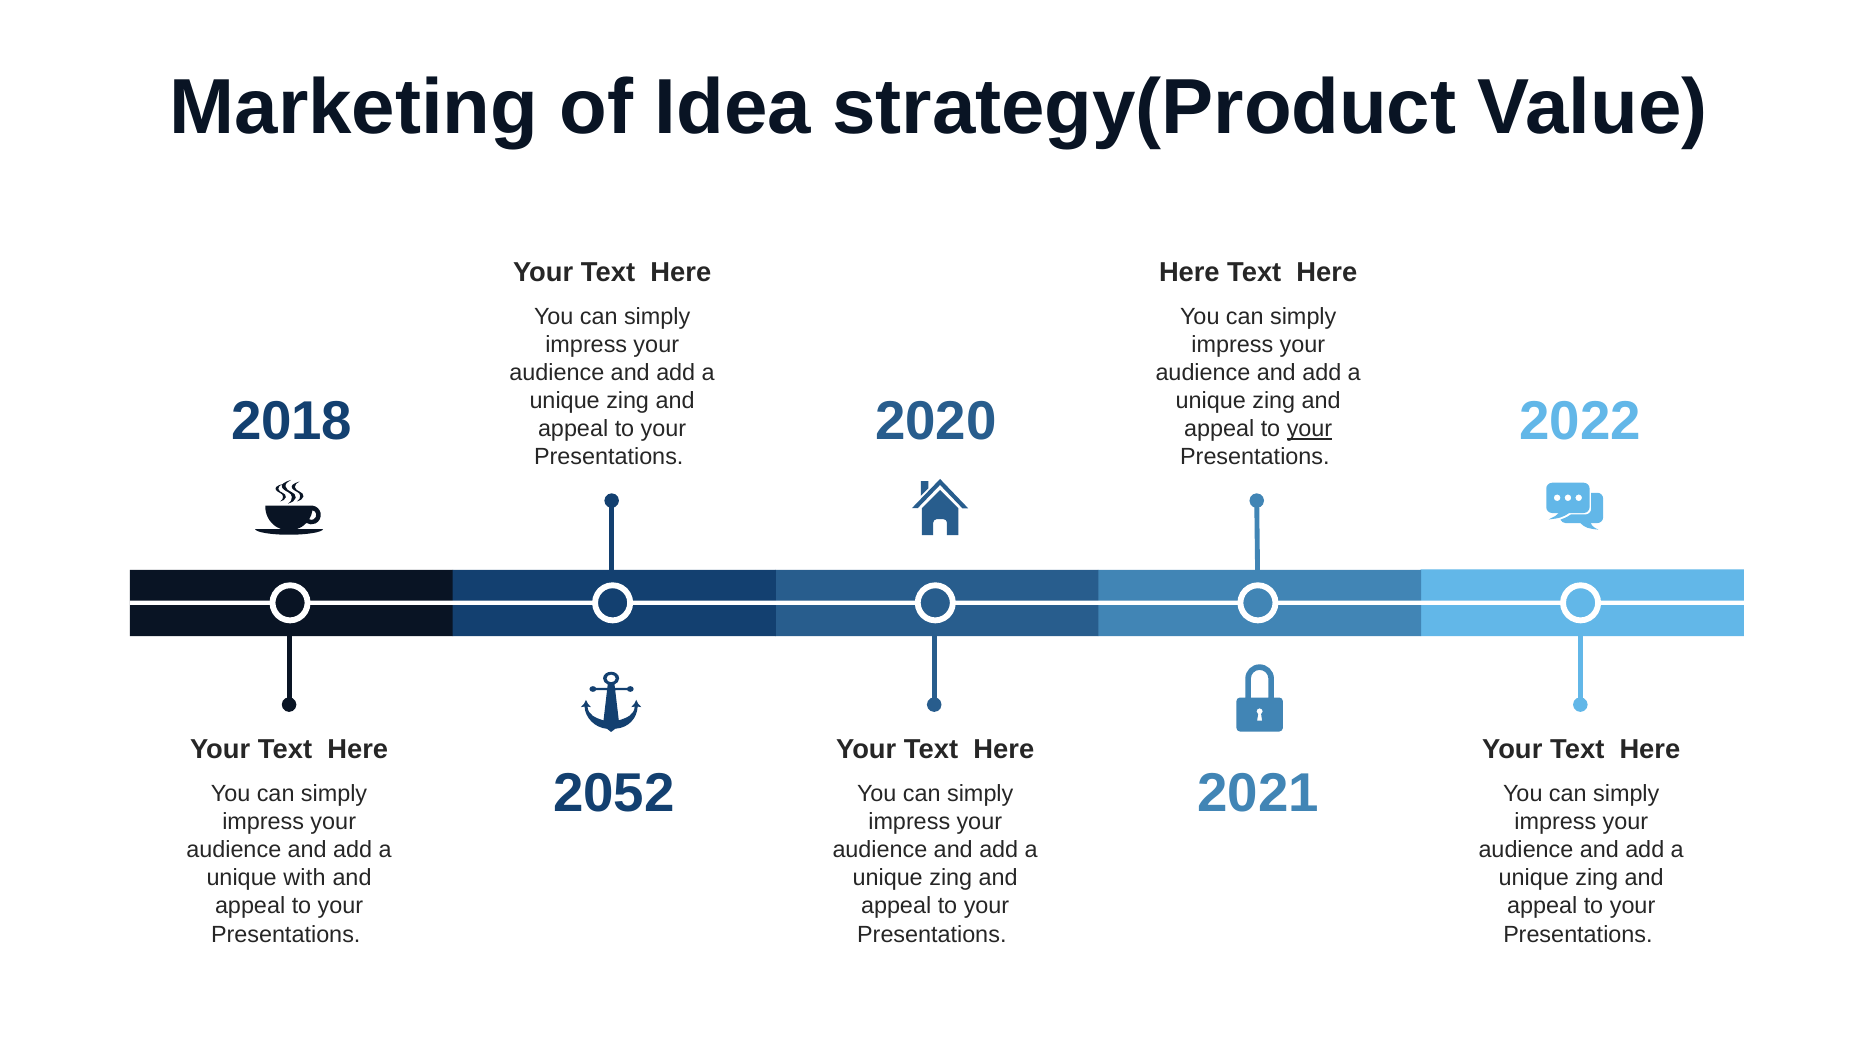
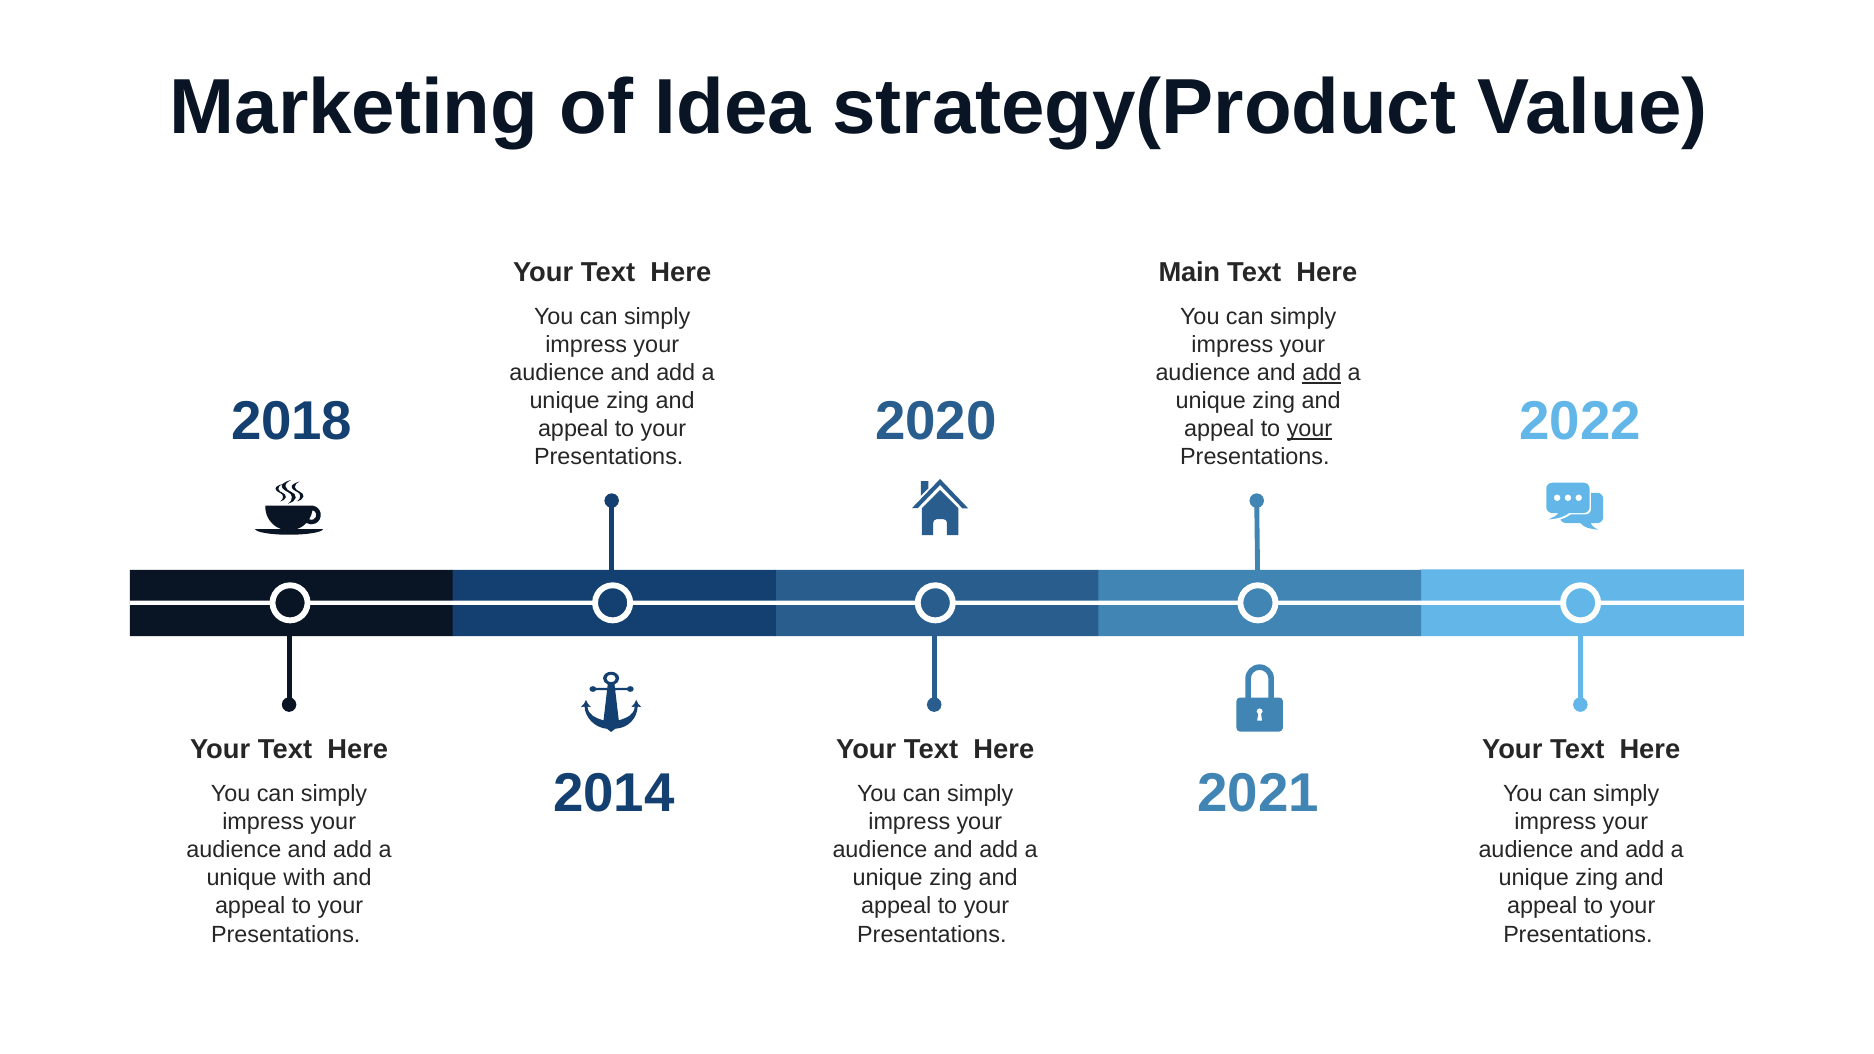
Here: Here -> Main (1189, 272)
add underline: none -> present (1322, 373)
2052: 2052 -> 2014 (614, 794)
